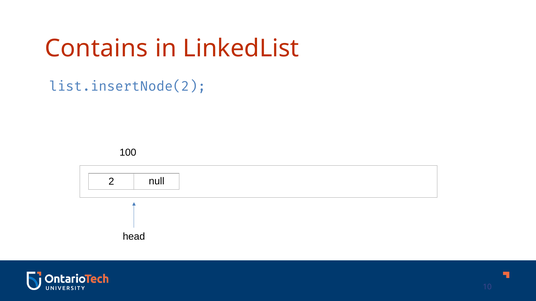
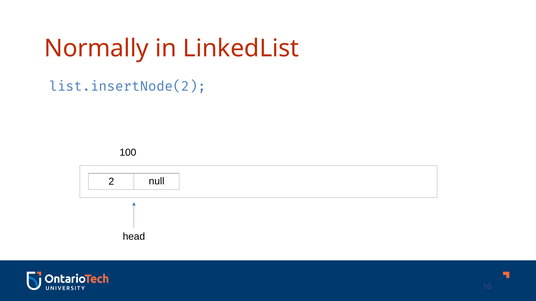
Contains: Contains -> Normally (97, 49)
